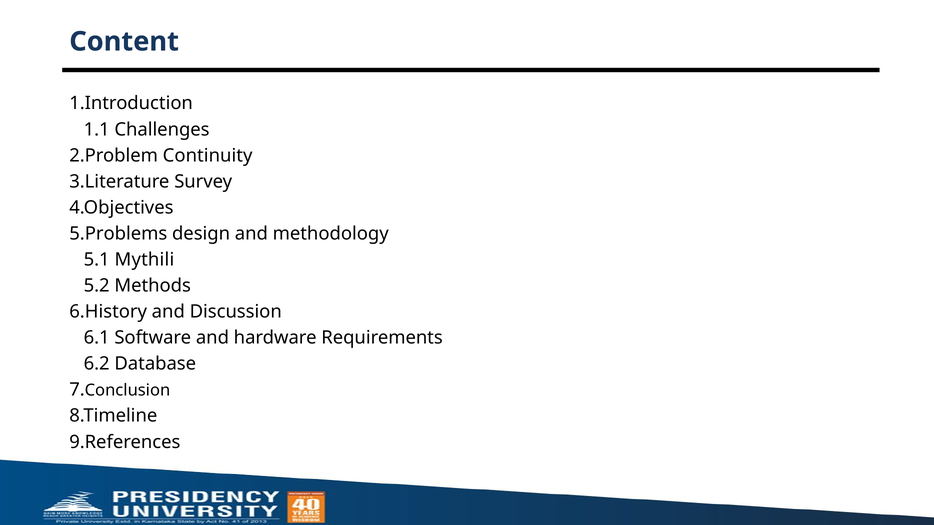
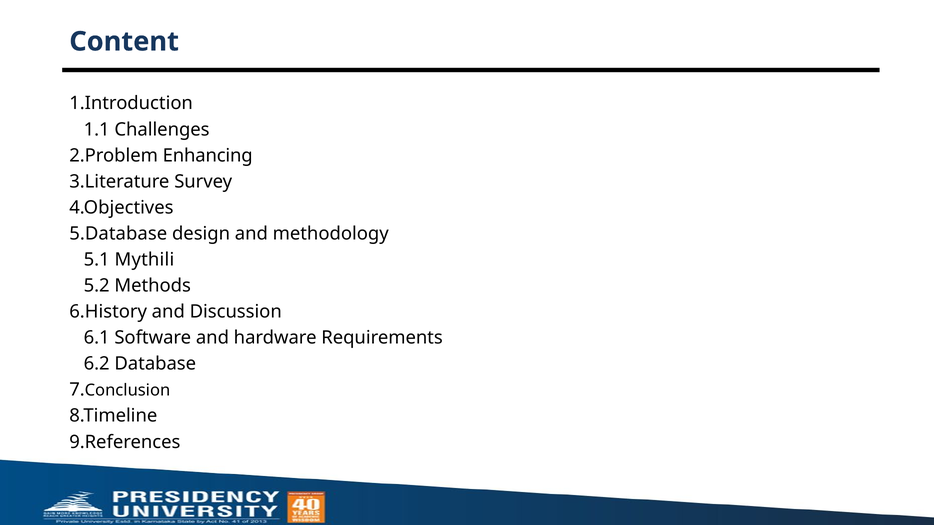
Continuity: Continuity -> Enhancing (208, 156)
5.Problems: 5.Problems -> 5.Database (118, 234)
